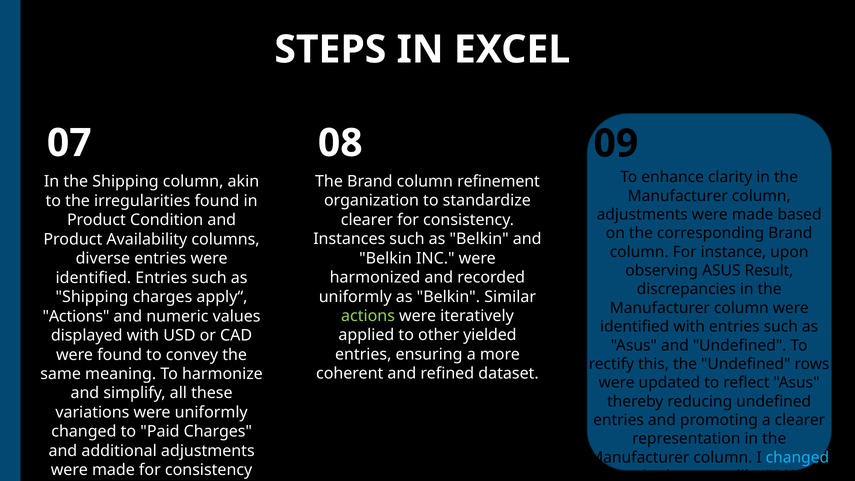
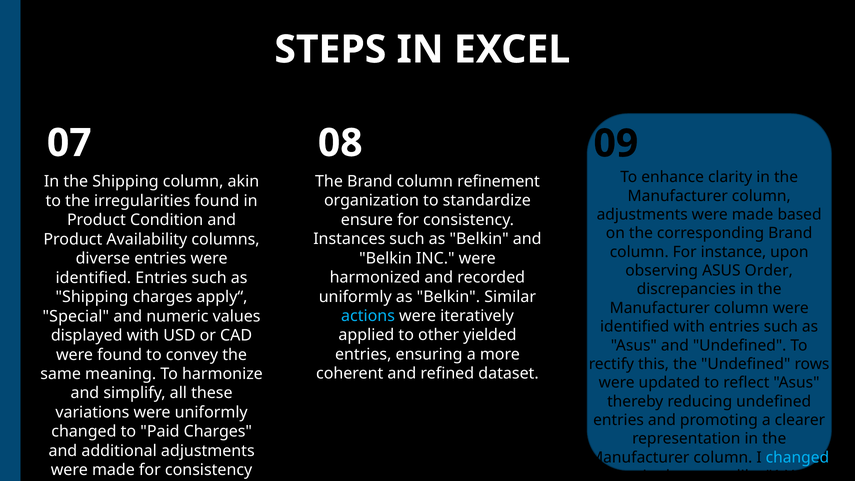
clearer: clearer -> ensure (367, 220)
Result: Result -> Order (769, 271)
actions colour: light green -> light blue (368, 316)
Actions: Actions -> Special (76, 316)
